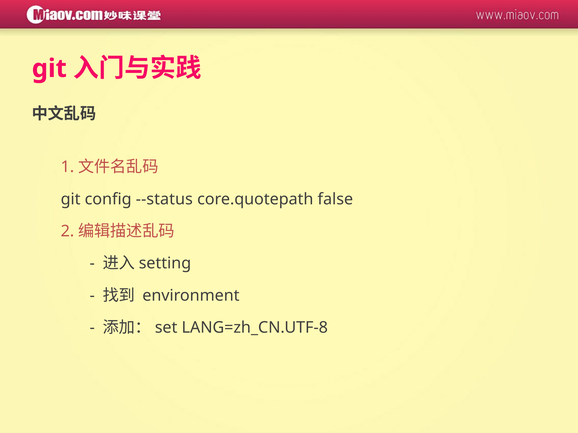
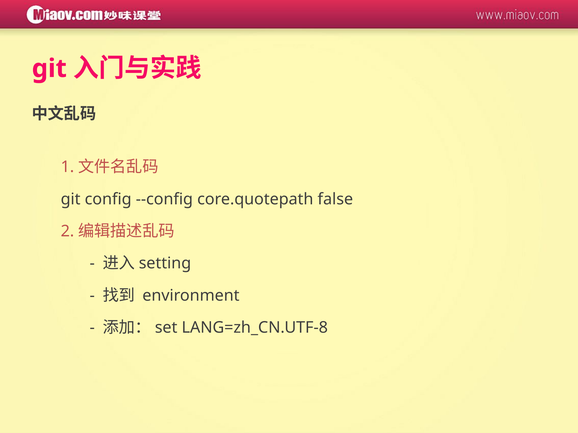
--status: --status -> --config (164, 199)
